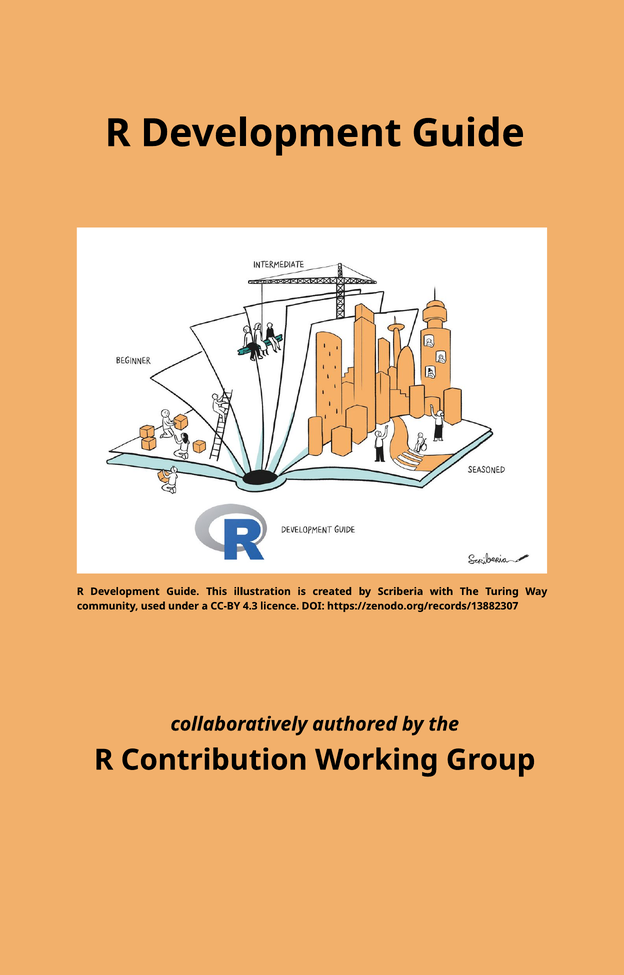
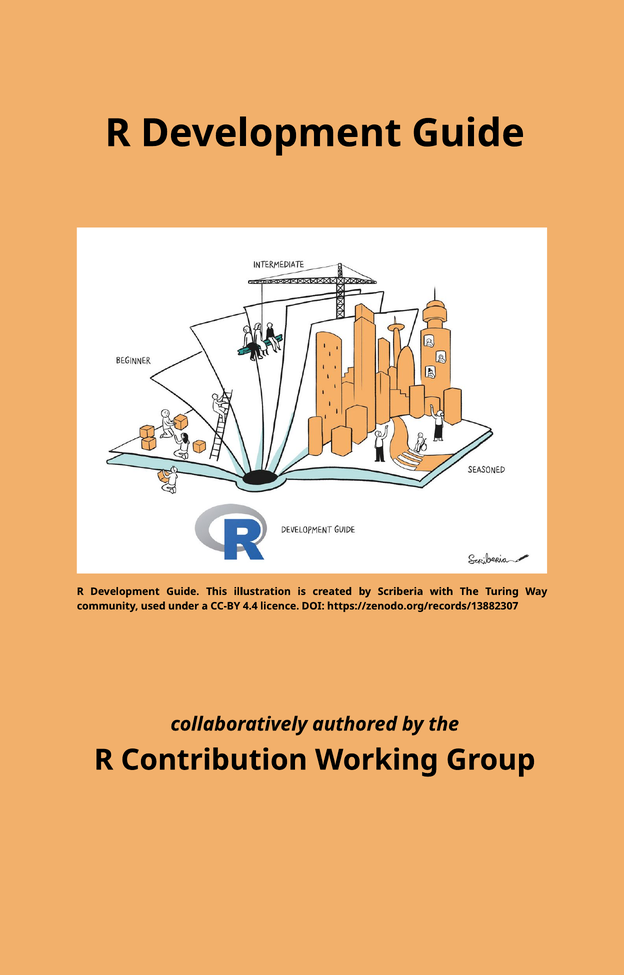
4.3: 4.3 -> 4.4 (250, 606)
